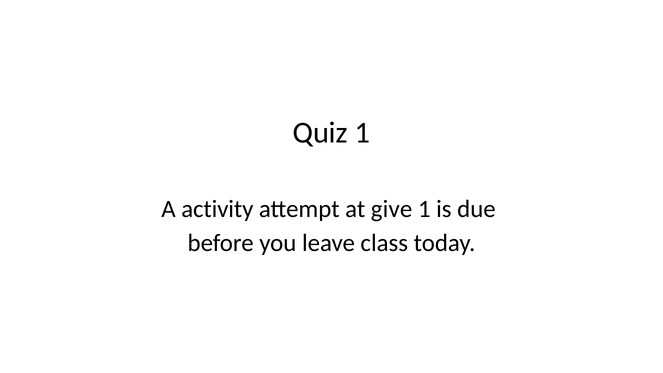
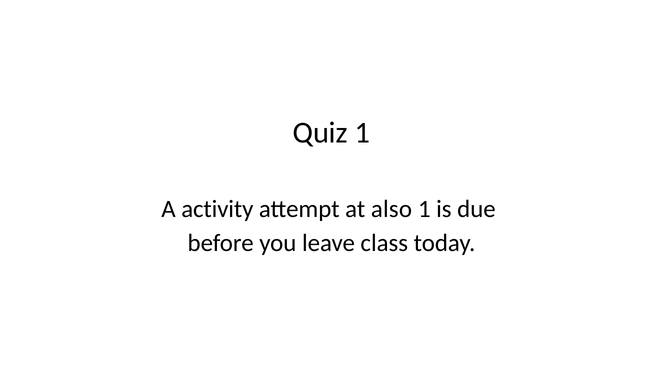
give: give -> also (391, 209)
